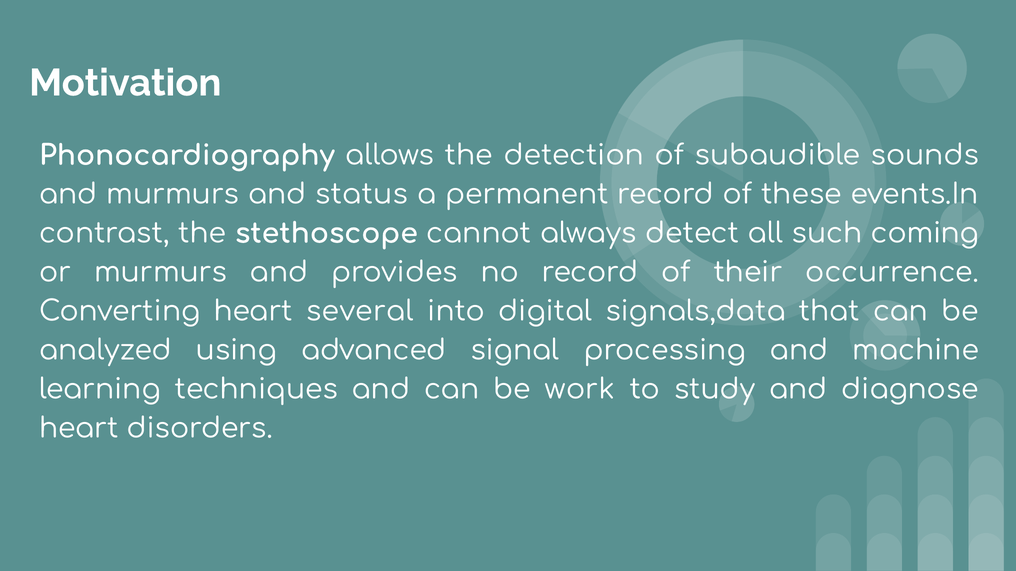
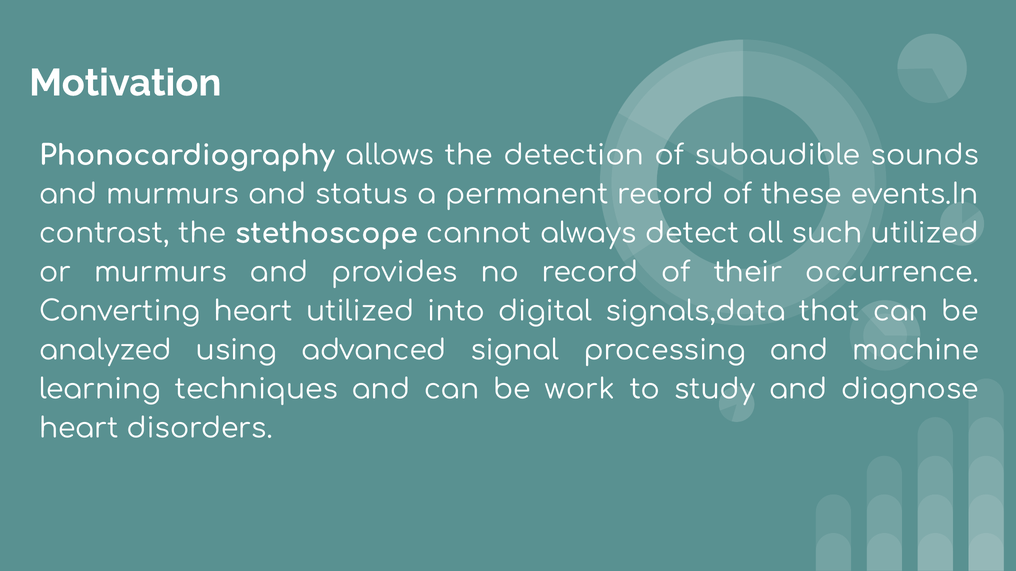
such coming: coming -> utilized (925, 234)
heart several: several -> utilized (360, 312)
